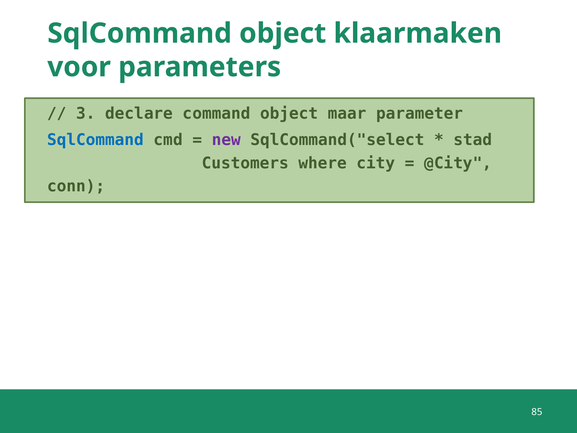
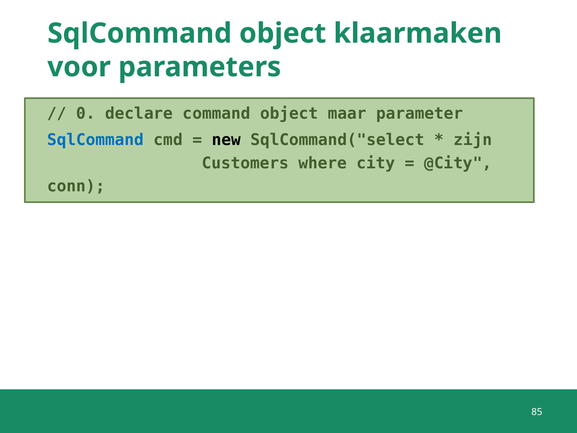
3: 3 -> 0 (86, 114)
new colour: purple -> black (226, 140)
stad: stad -> zijn (473, 140)
